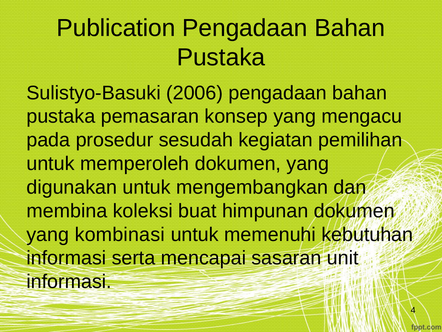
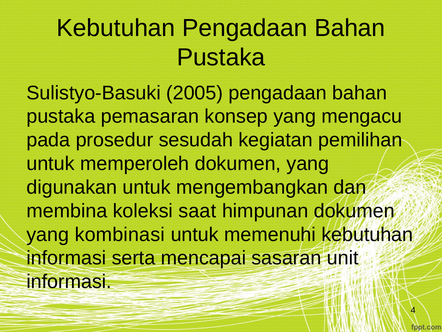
Publication: Publication -> Kebutuhan (116, 28)
2006: 2006 -> 2005 (195, 93)
buat: buat -> saat (197, 211)
